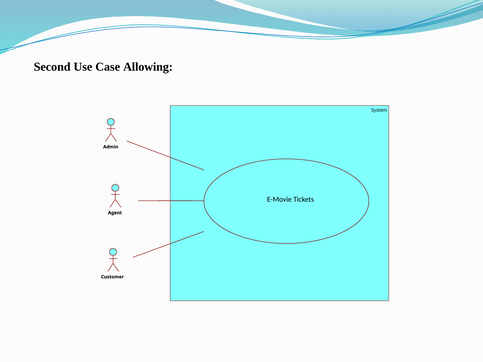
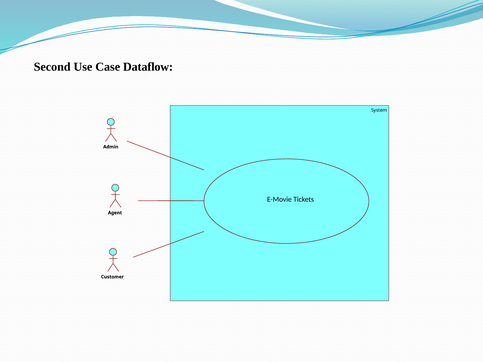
Allowing: Allowing -> Dataflow (148, 67)
